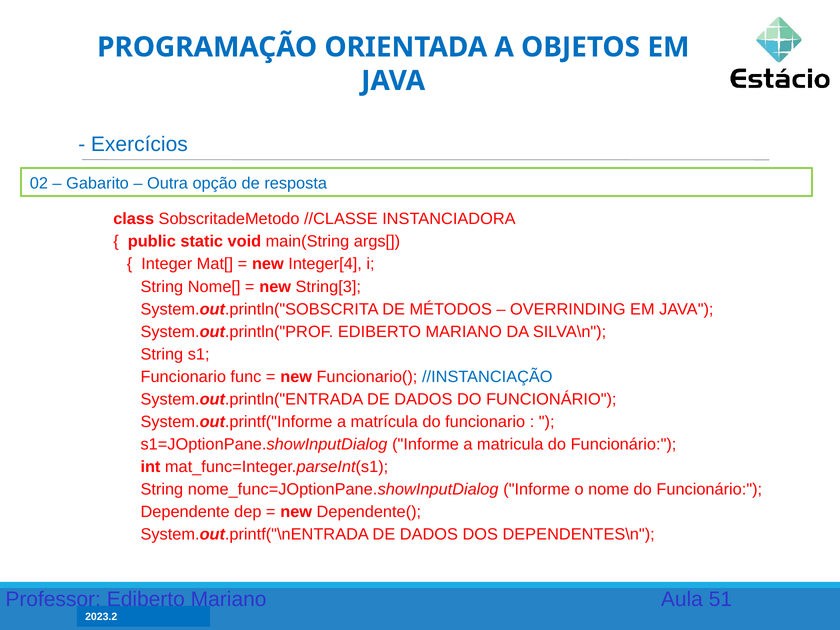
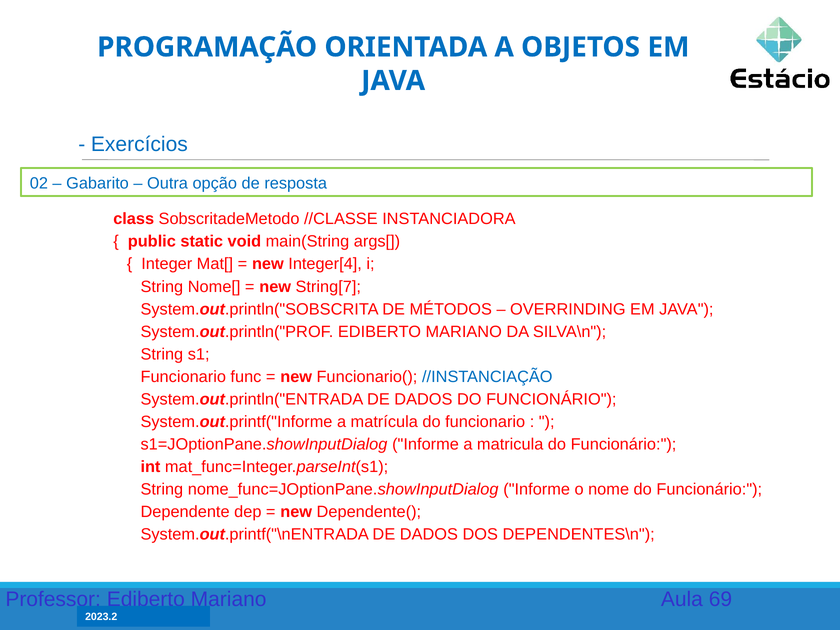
String[3: String[3 -> String[7 (328, 287)
51: 51 -> 69 (720, 599)
